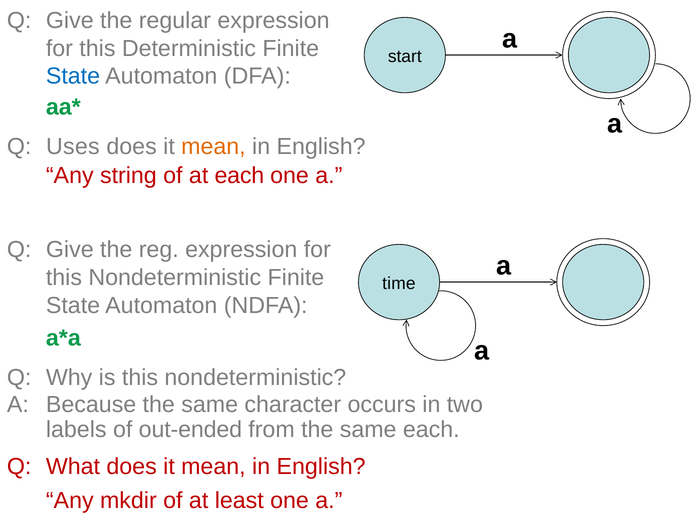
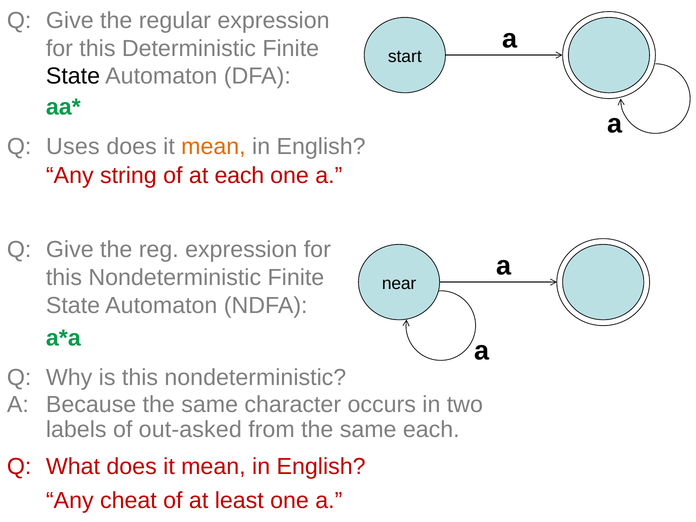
State colour: blue -> black (73, 76)
time: time -> near (399, 283)
out-ended: out-ended -> out-asked (190, 430)
mkdir: mkdir -> cheat (128, 500)
